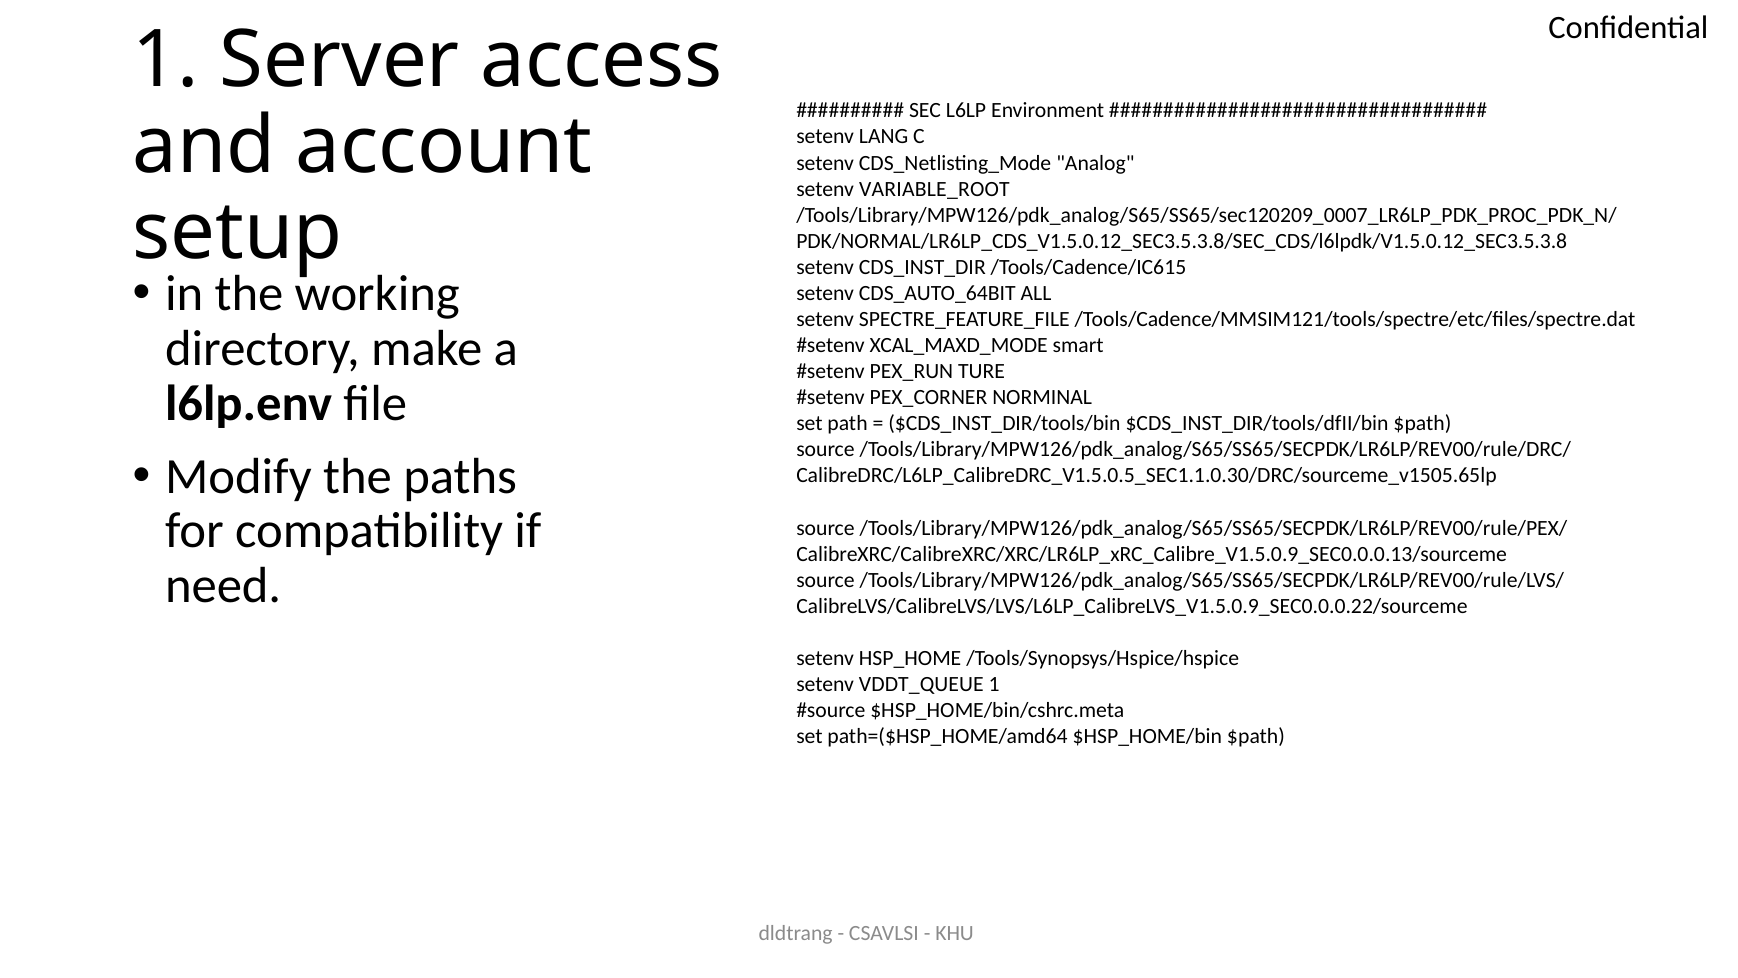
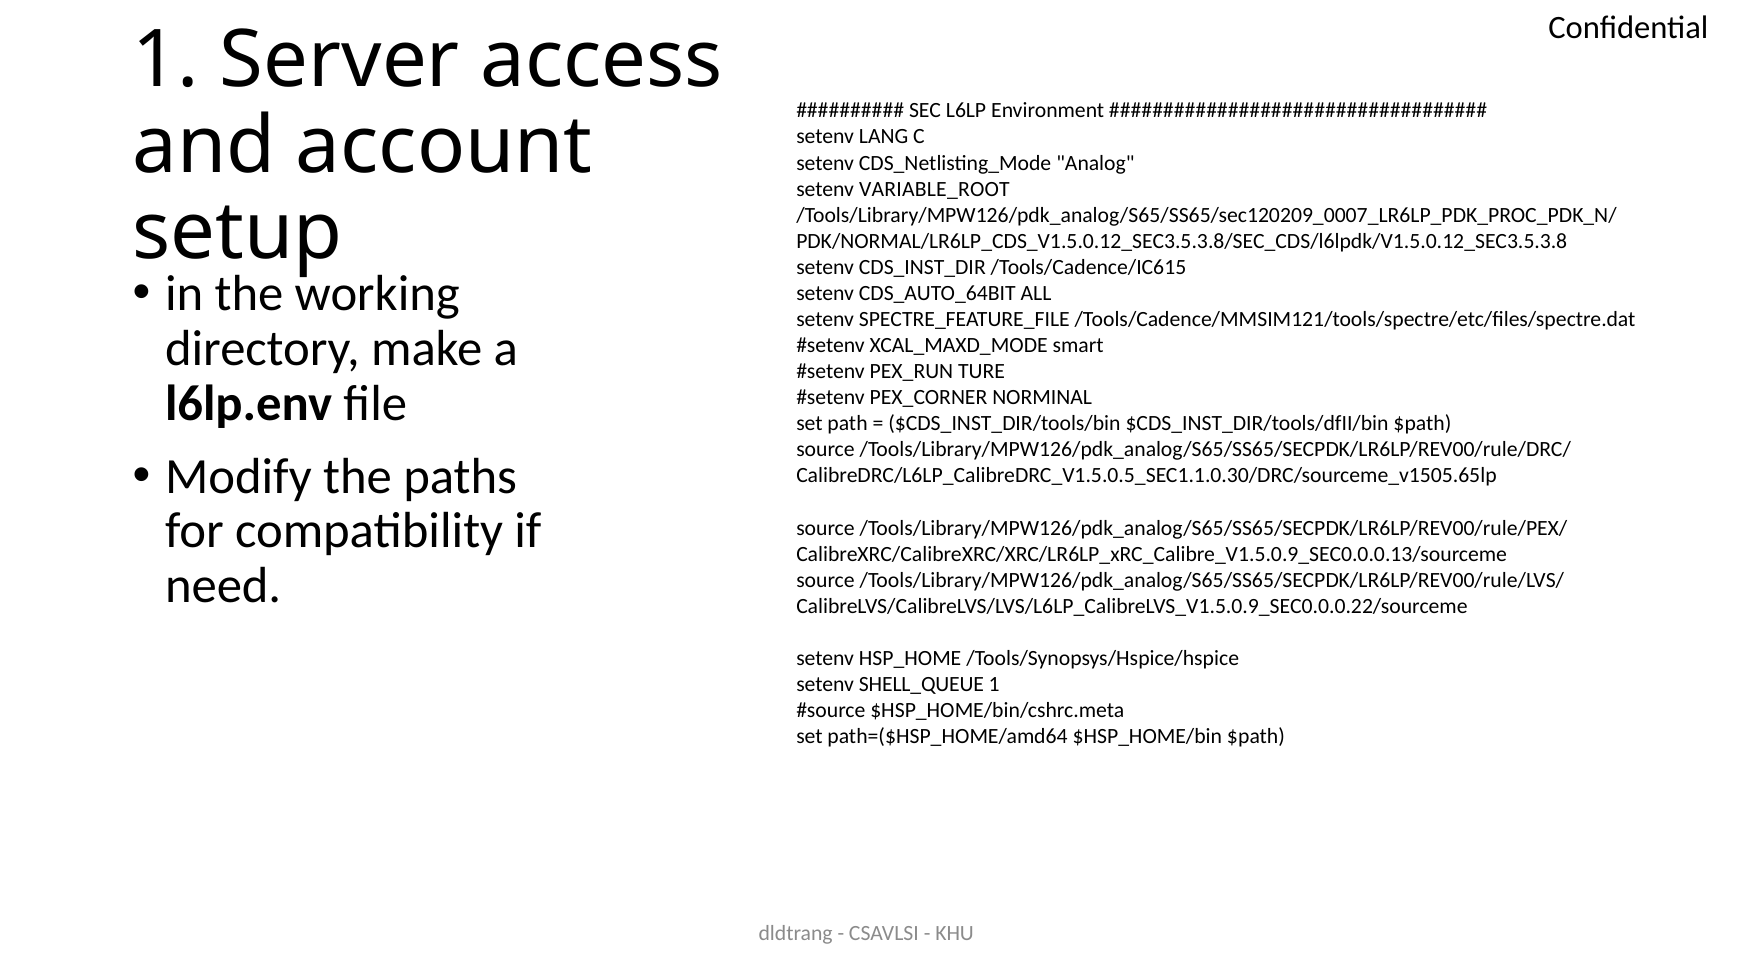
VDDT_QUEUE: VDDT_QUEUE -> SHELL_QUEUE (921, 684)
